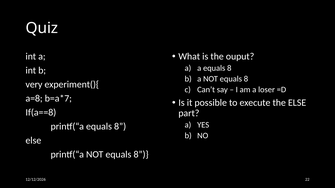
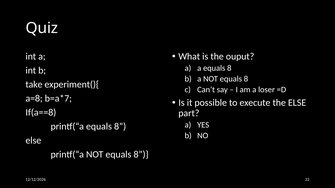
very: very -> take (34, 85)
